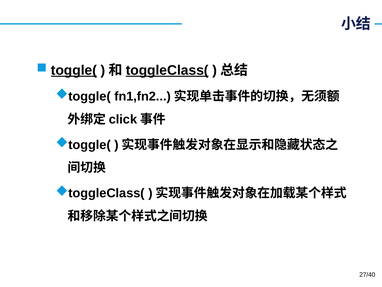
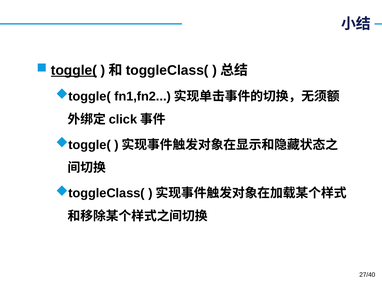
toggleClass( underline: present -> none (167, 70)
